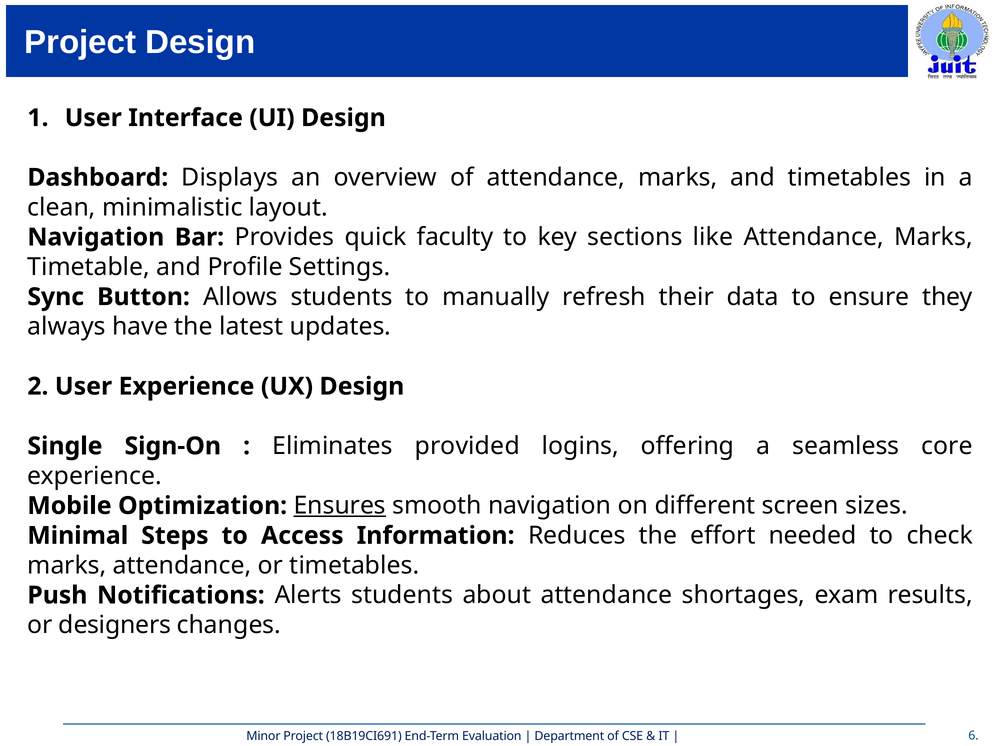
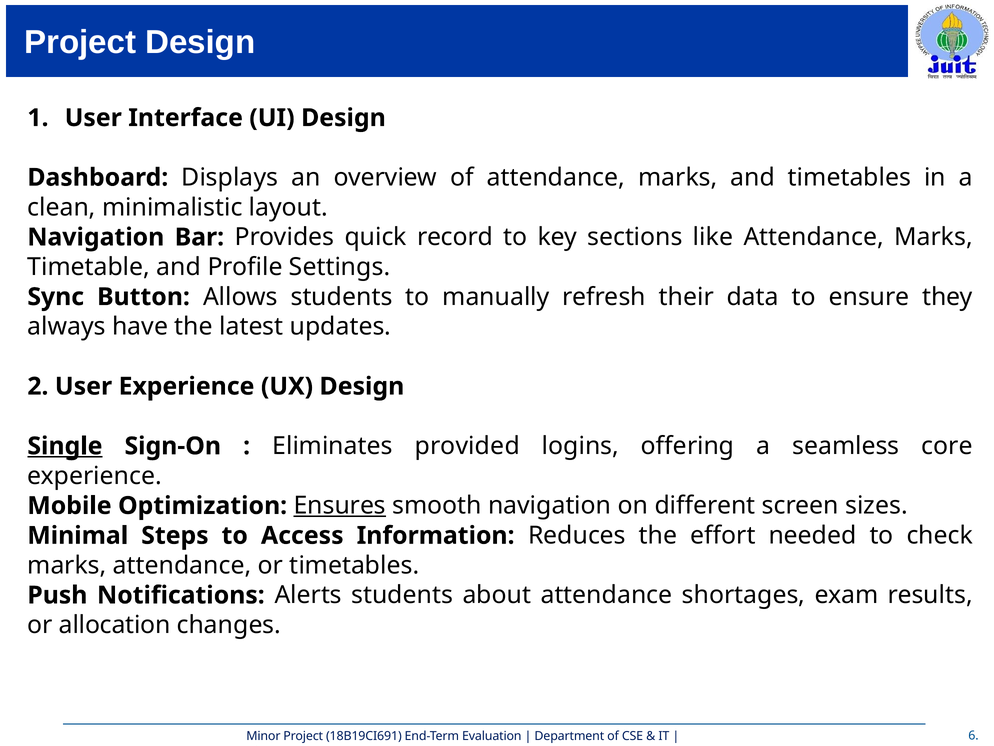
faculty: faculty -> record (455, 237)
Single underline: none -> present (65, 446)
designers: designers -> allocation (115, 625)
